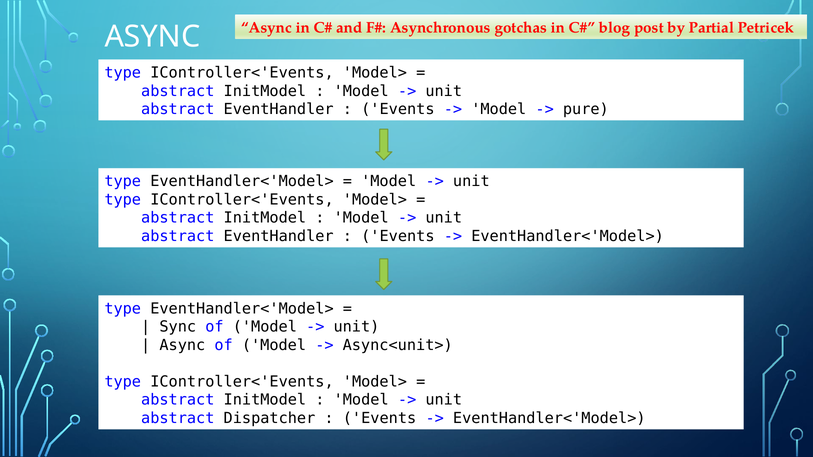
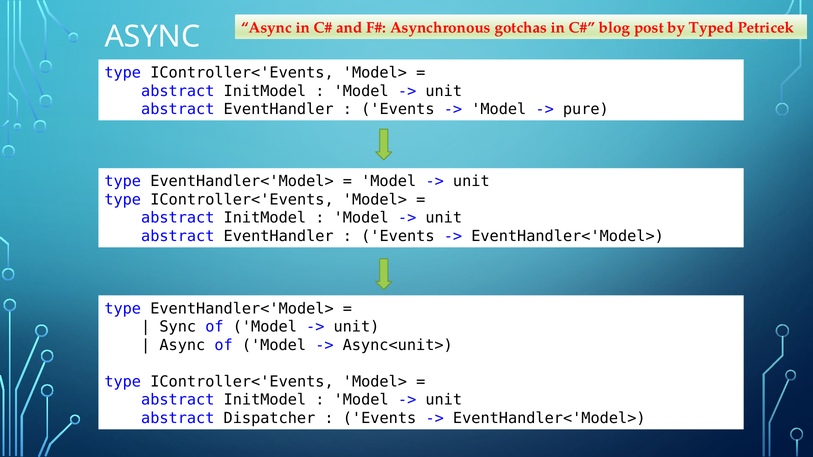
Partial: Partial -> Typed (711, 28)
